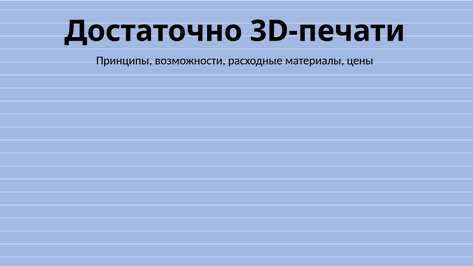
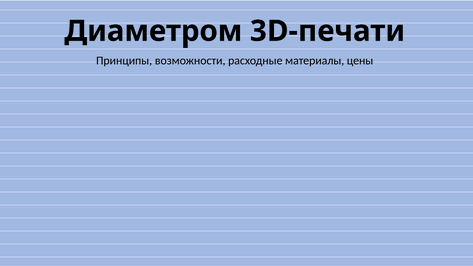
Достаточно: Достаточно -> Диаметром (153, 31)
